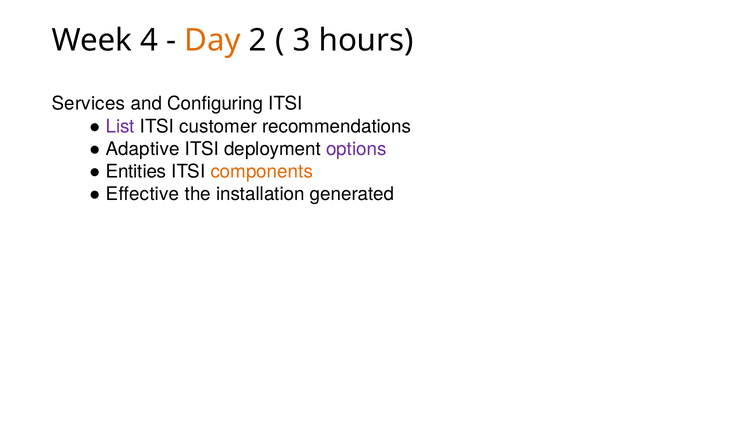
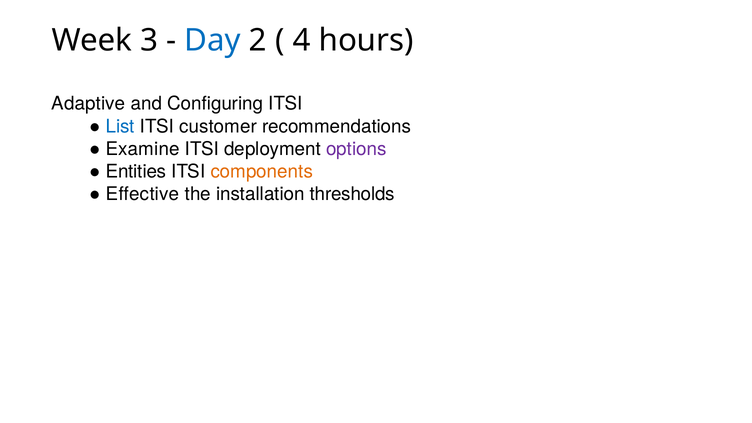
4: 4 -> 3 (149, 40)
Day colour: orange -> blue (213, 40)
3: 3 -> 4 (302, 40)
Services: Services -> Adaptive (88, 104)
List colour: purple -> blue (120, 126)
Adaptive: Adaptive -> Examine (143, 149)
generated: generated -> thresholds (352, 194)
